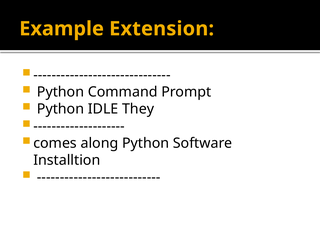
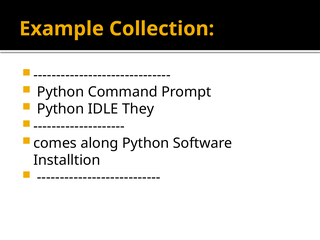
Extension: Extension -> Collection (162, 29)
